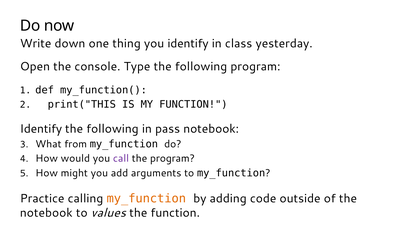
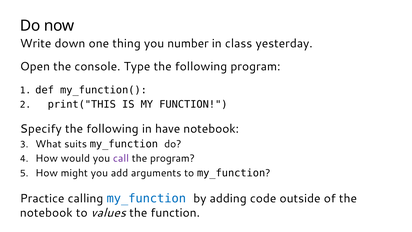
you identify: identify -> number (188, 43)
Identify: Identify -> Specify (41, 129)
pass: pass -> have (168, 129)
from: from -> suits (76, 144)
my_function colour: orange -> blue (146, 198)
